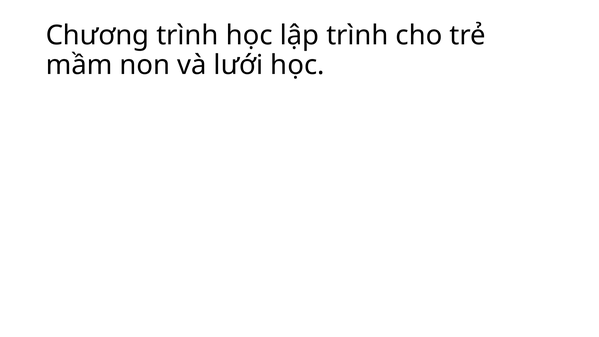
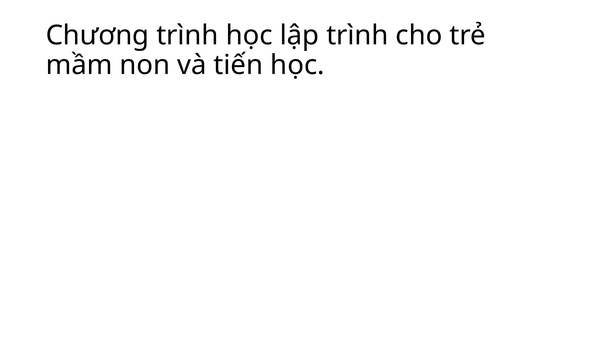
lưới: lưới -> tiến (238, 65)
